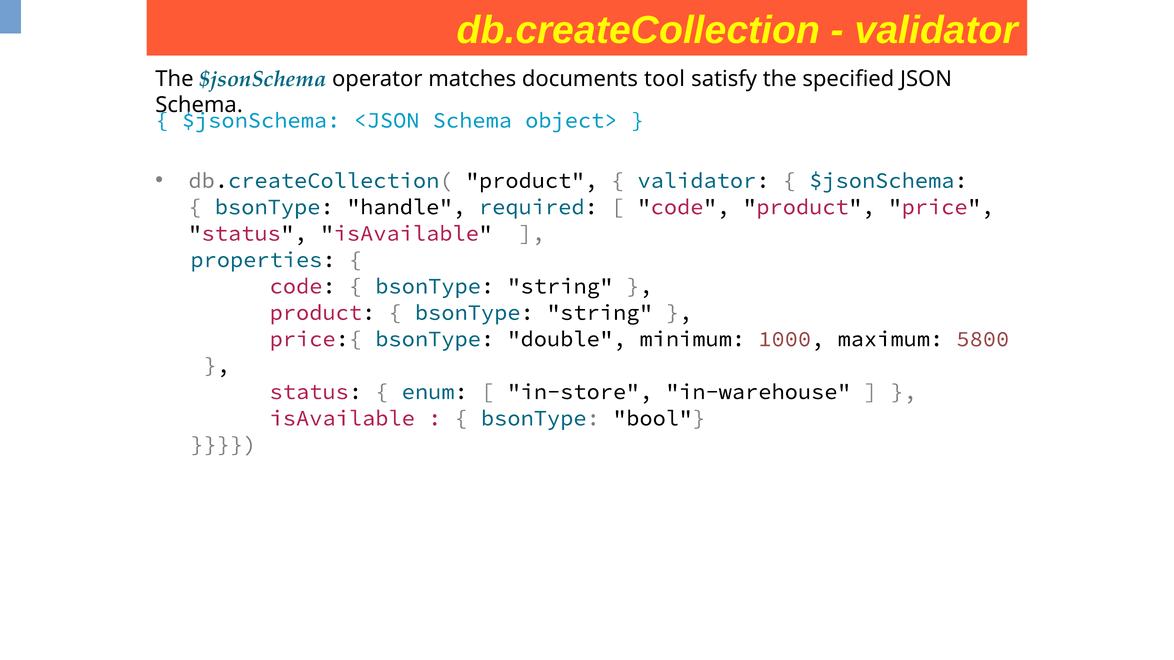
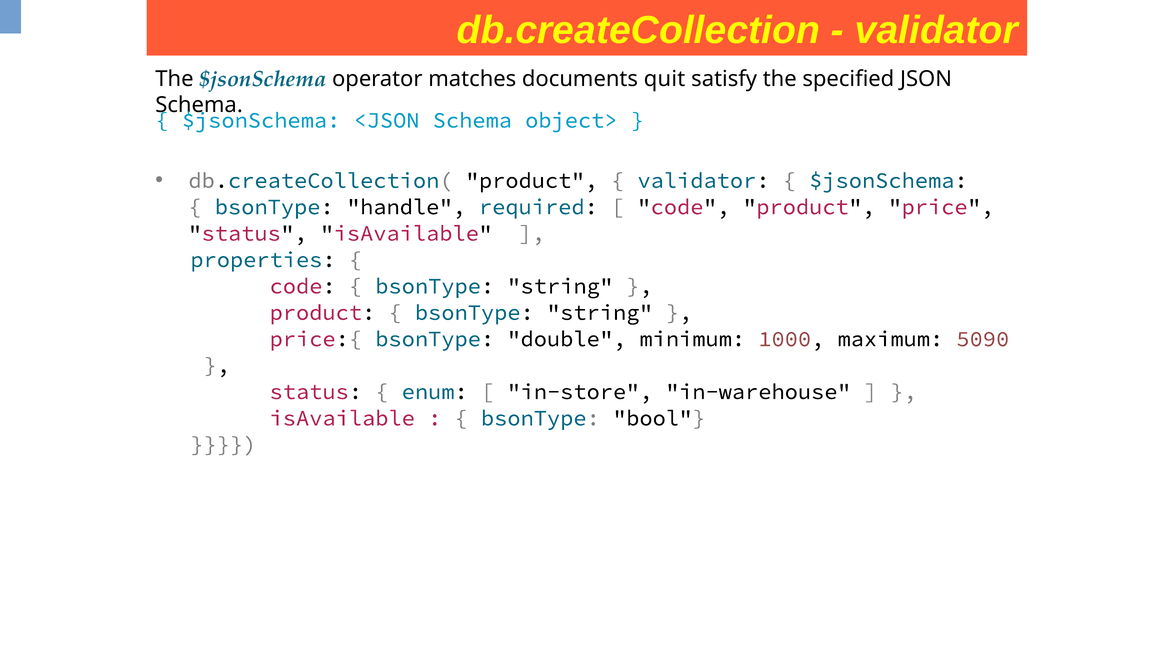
tool: tool -> quit (665, 79)
5800: 5800 -> 5090 (983, 339)
